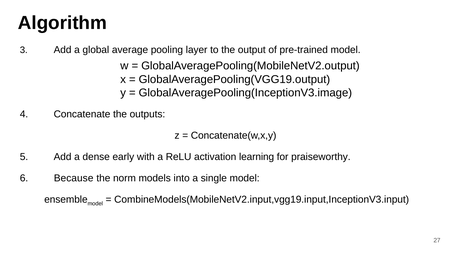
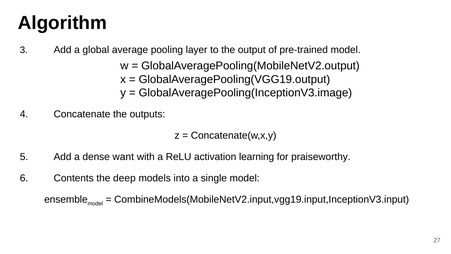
early: early -> want (123, 157)
Because: Because -> Contents (74, 178)
norm: norm -> deep (124, 178)
